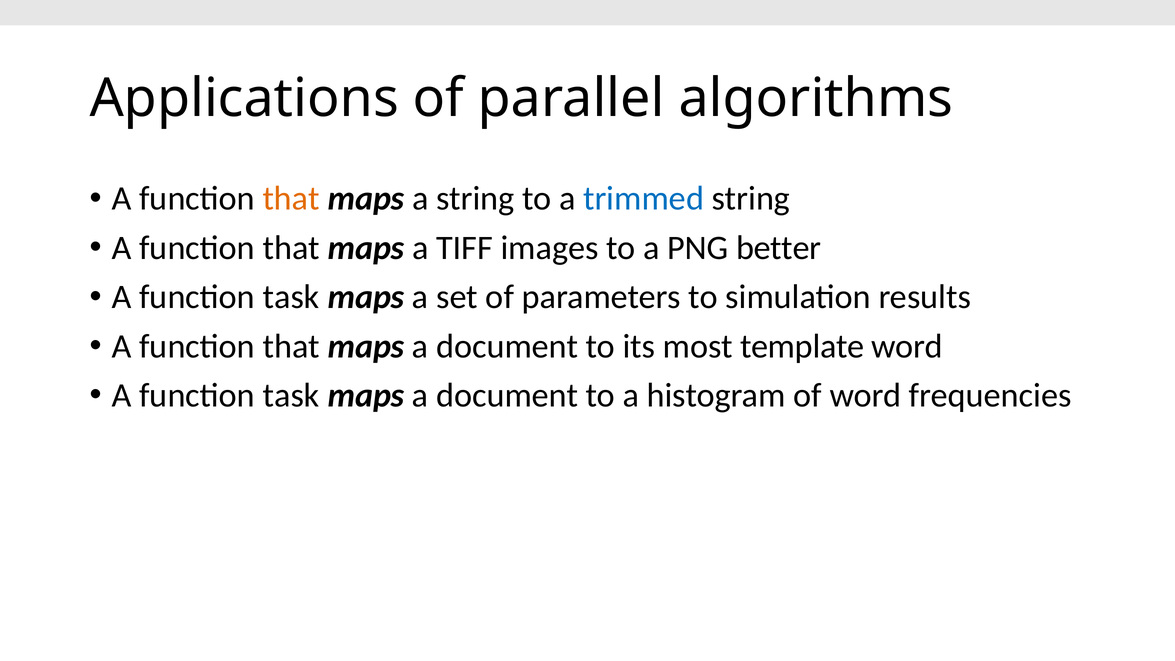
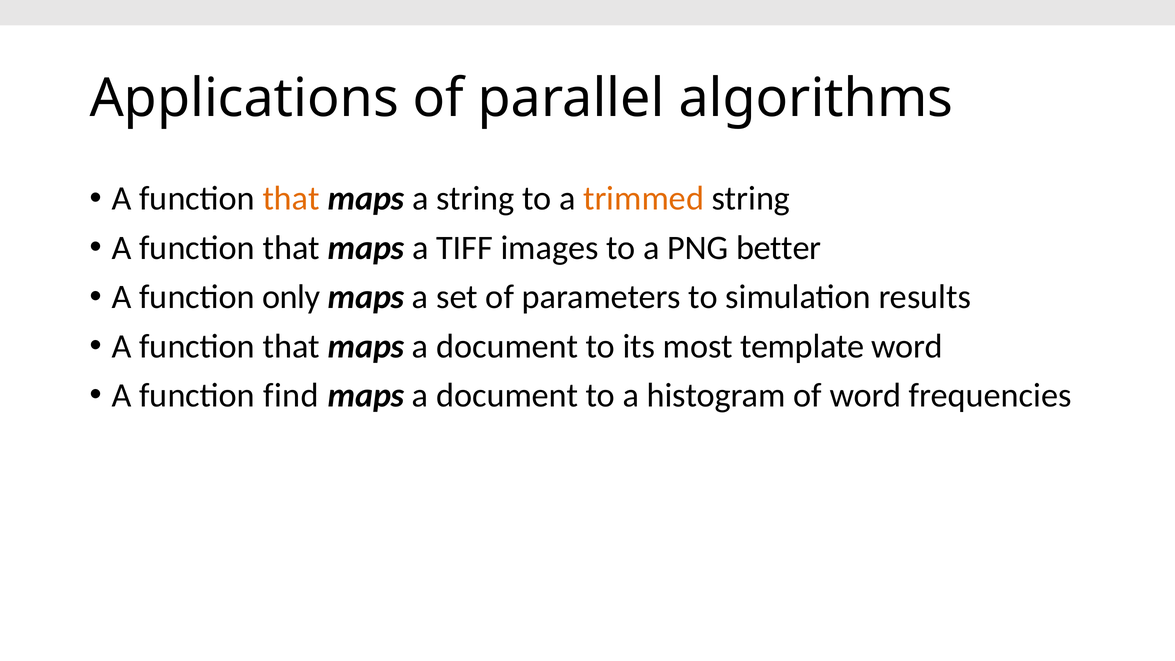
trimmed colour: blue -> orange (644, 199)
task: task -> only (291, 297)
task: task -> find (291, 395)
